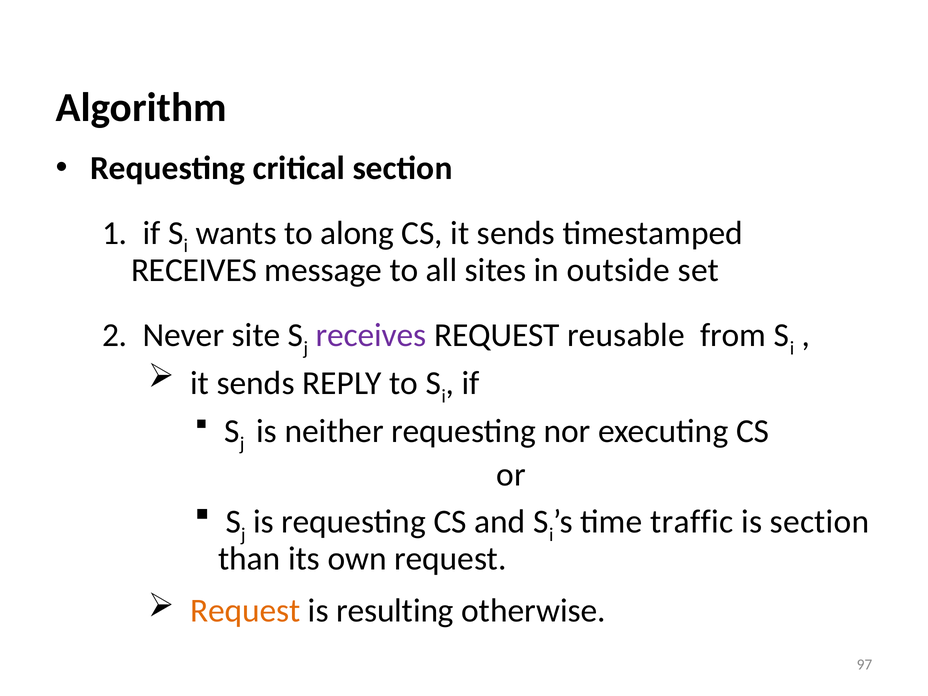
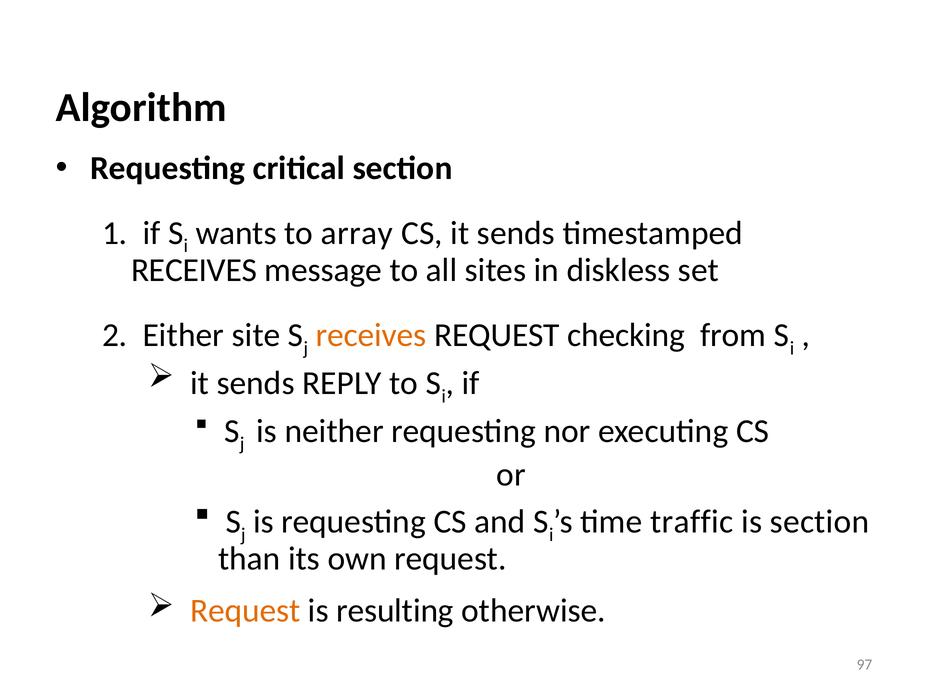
along: along -> array (357, 233)
outside: outside -> diskless (619, 270)
Never: Never -> Either (183, 335)
receives colour: purple -> orange (371, 335)
reusable: reusable -> checking (626, 335)
